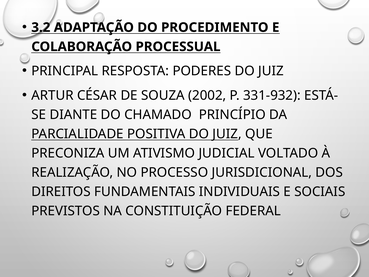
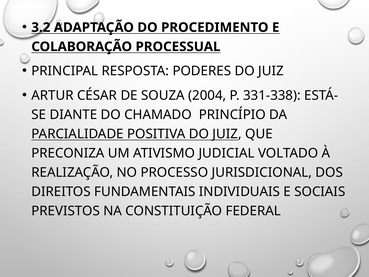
2002: 2002 -> 2004 (207, 95)
331-932: 331-932 -> 331-338 (272, 95)
